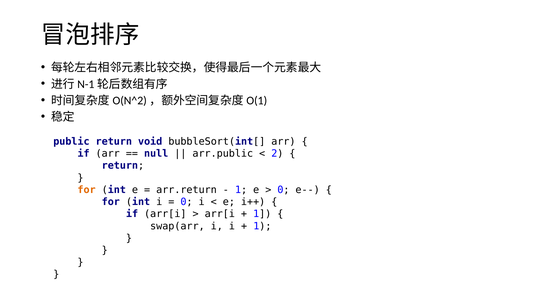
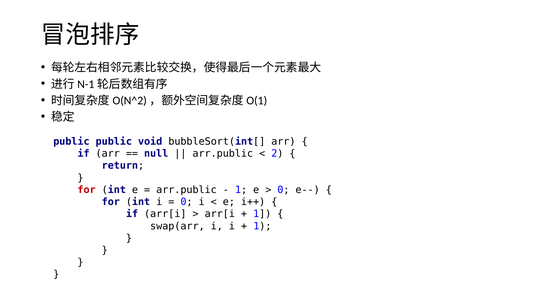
public return: return -> public (114, 141)
for colour: orange -> red (87, 190)
arr.return: arr.return -> arr.public (186, 190)
